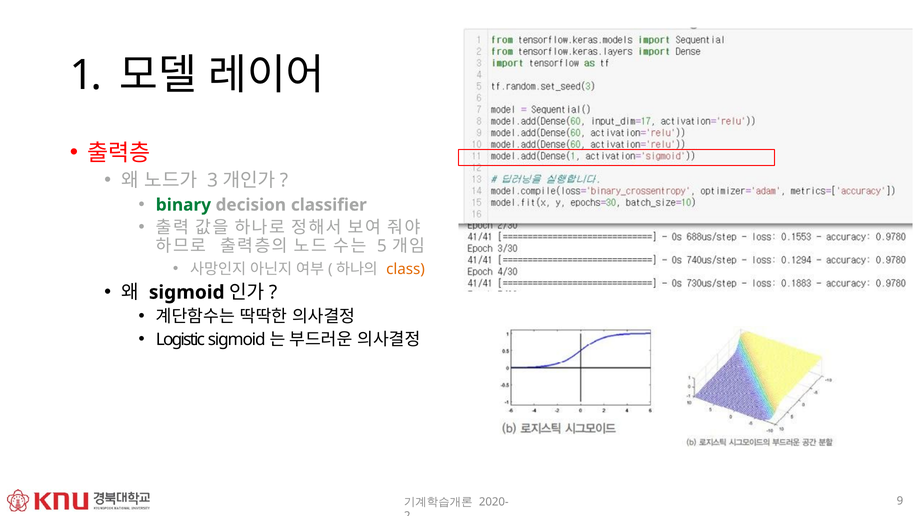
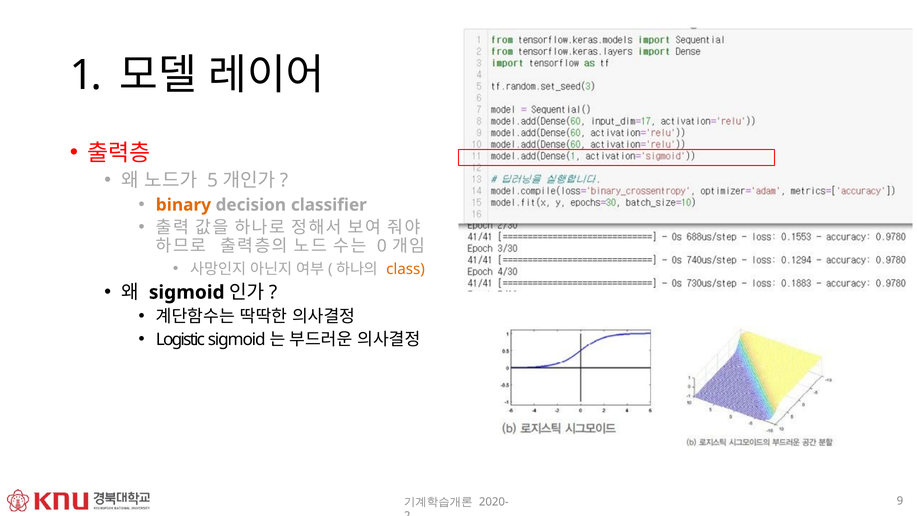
3: 3 -> 5 (213, 180)
binary colour: green -> orange (183, 205)
5: 5 -> 0 (382, 246)
